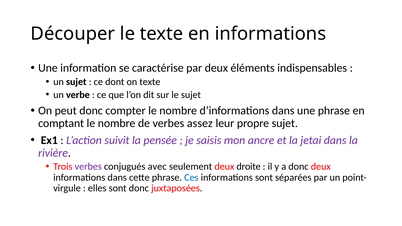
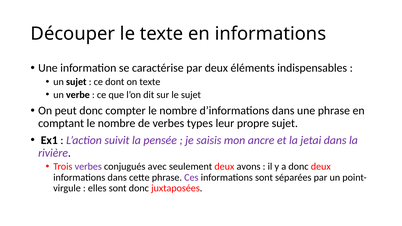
assez: assez -> types (200, 123)
droite: droite -> avons (249, 167)
Ces colour: blue -> purple (191, 178)
